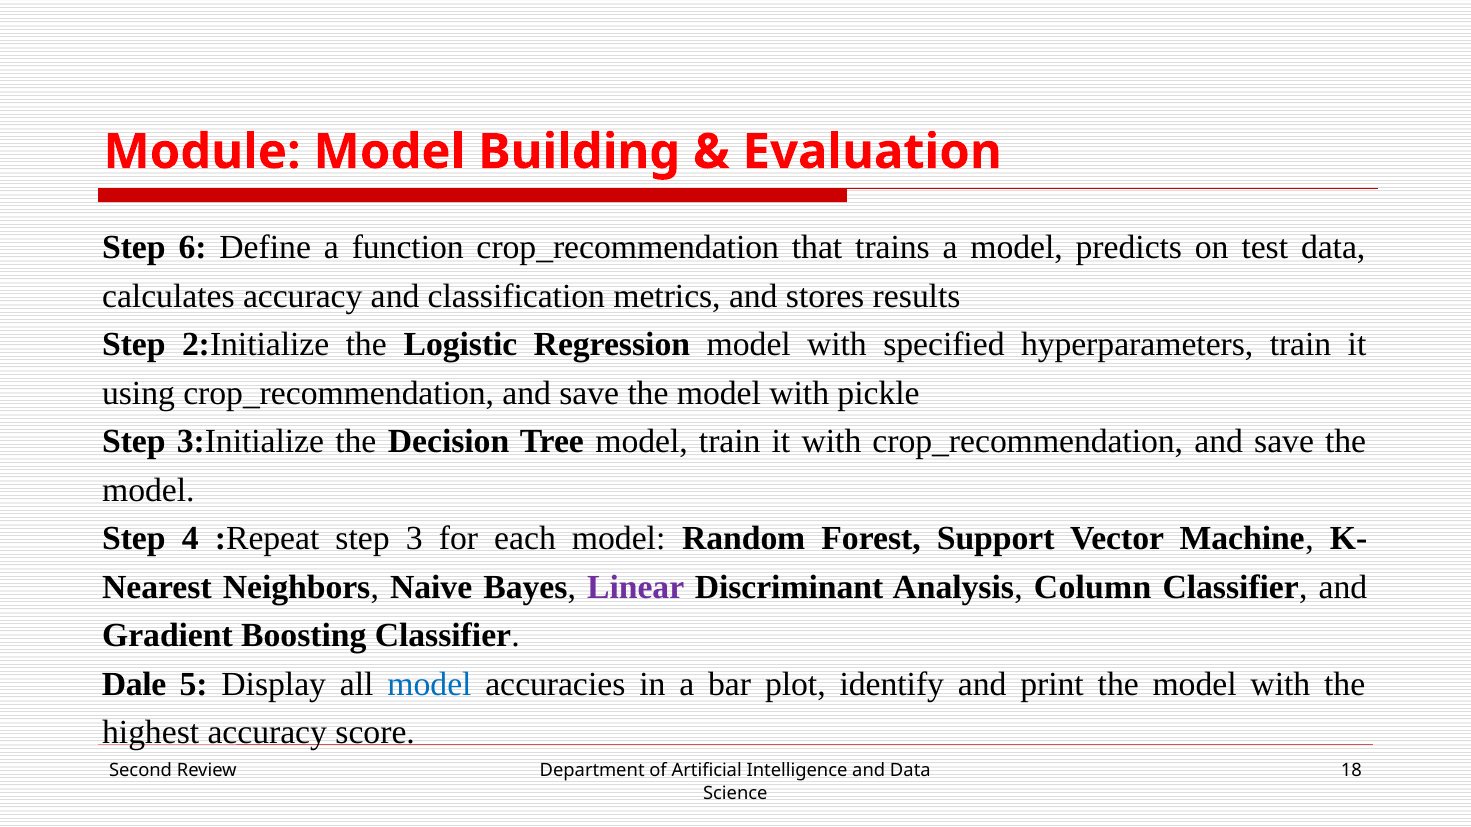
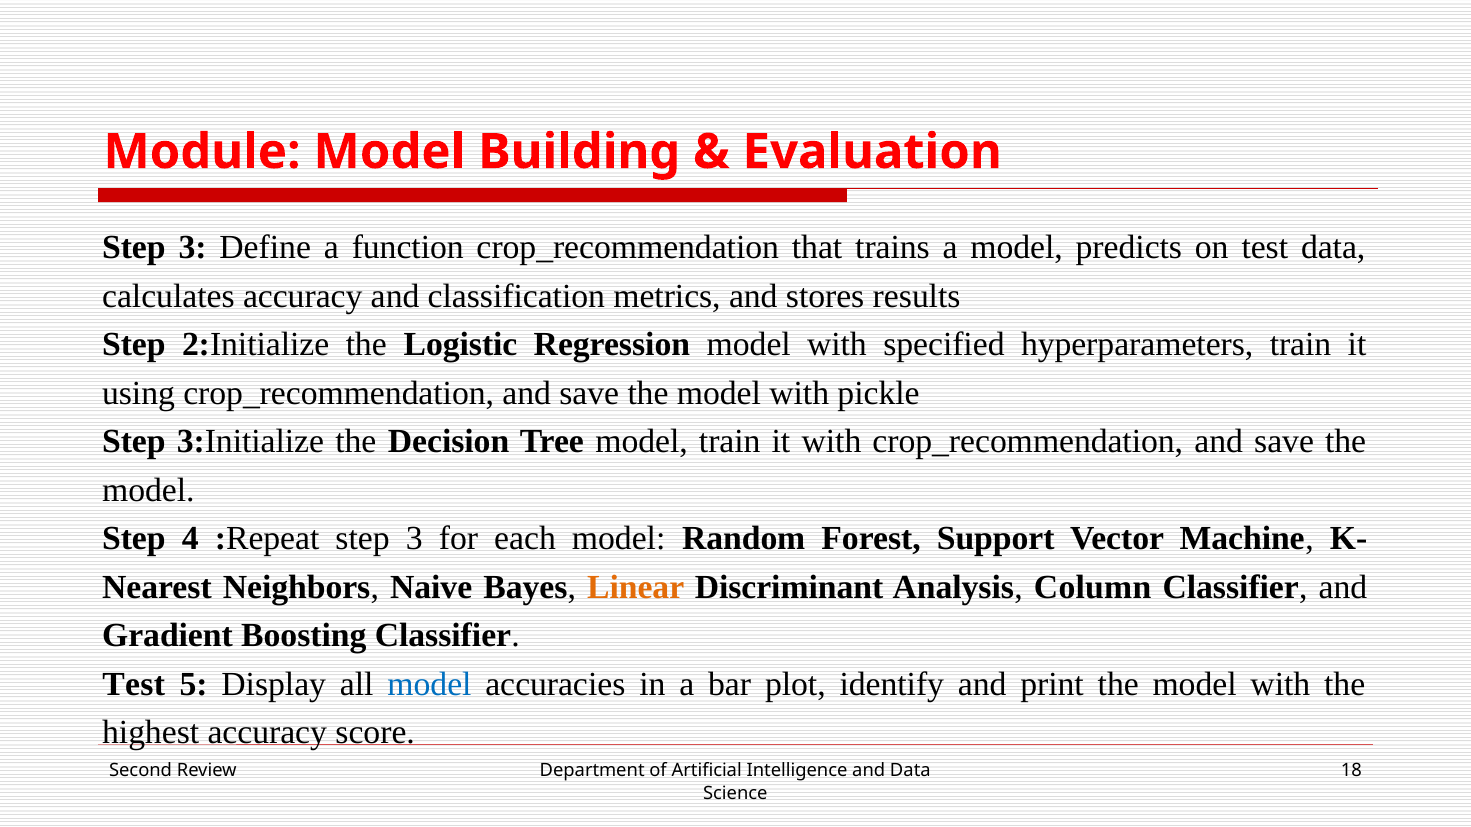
6: 6 -> 3 (193, 248)
Linear colour: purple -> orange (636, 587)
Dale: Dale -> Test (134, 684)
